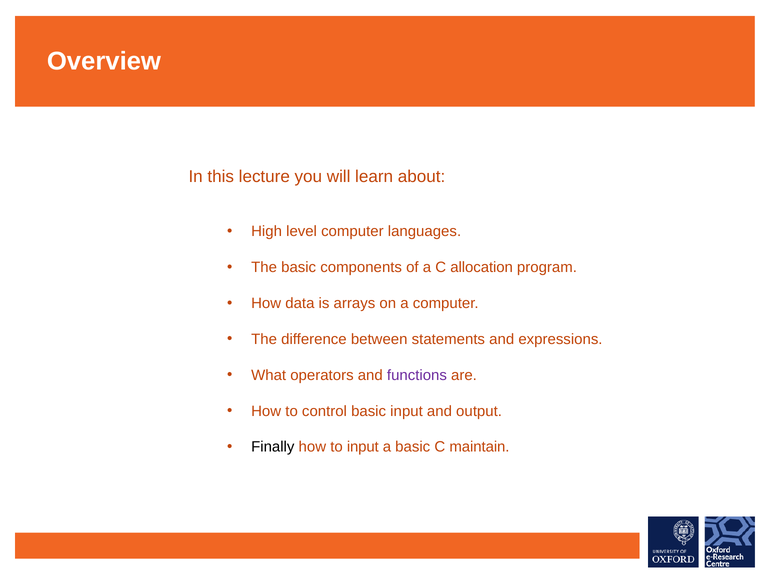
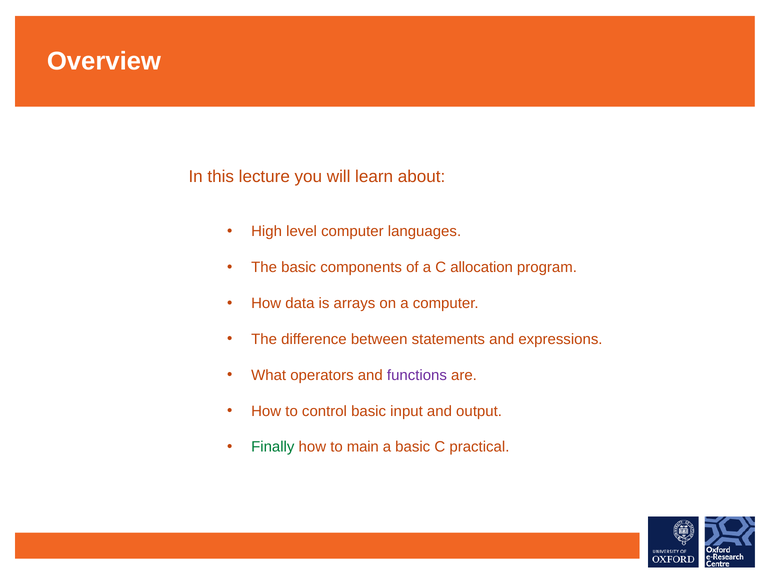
Finally colour: black -> green (273, 447)
to input: input -> main (363, 447)
maintain: maintain -> practical (479, 447)
